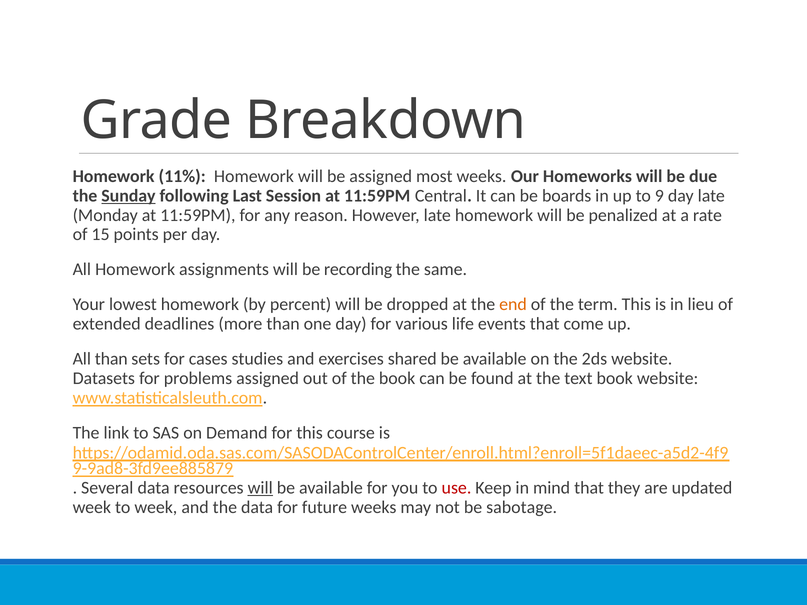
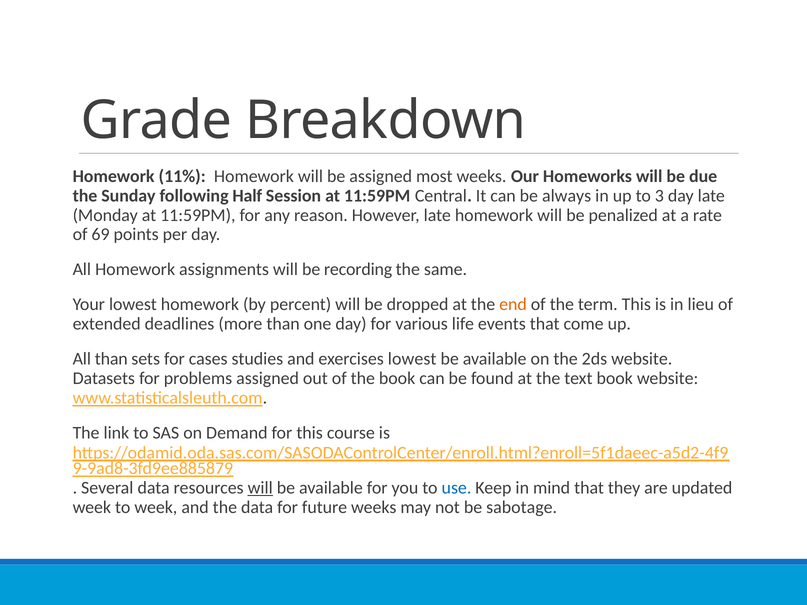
Sunday underline: present -> none (128, 196)
Last: Last -> Half (247, 196)
boards: boards -> always (567, 196)
9: 9 -> 3 (659, 196)
15: 15 -> 69 (101, 235)
exercises shared: shared -> lowest (412, 359)
use colour: red -> blue (457, 488)
